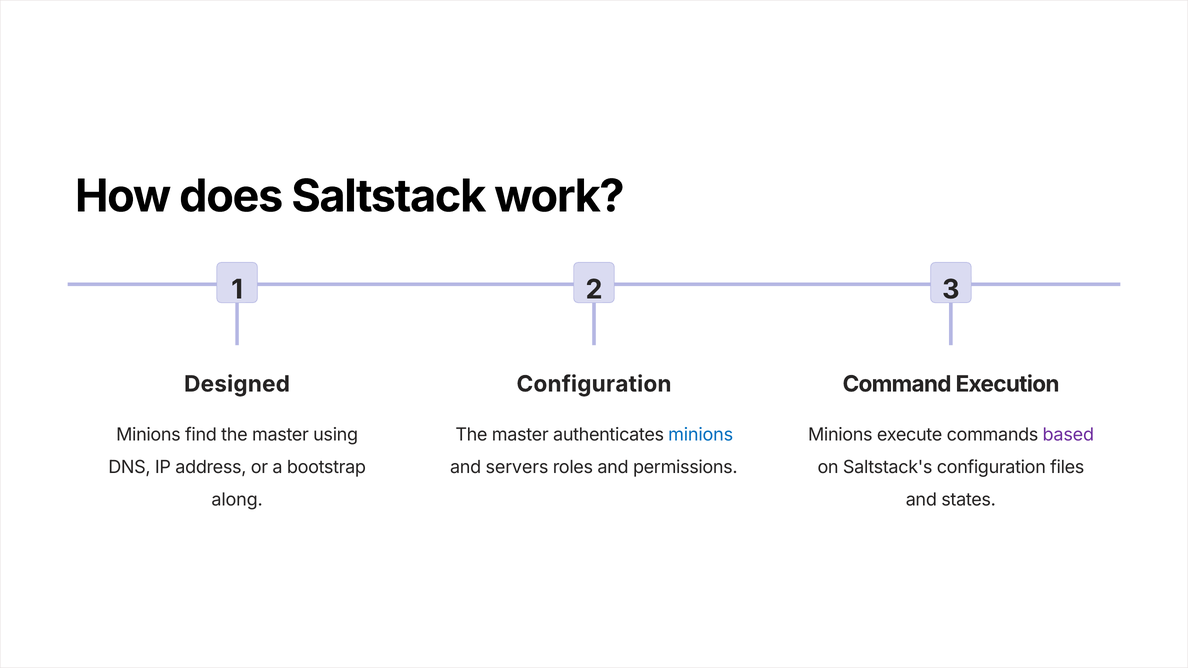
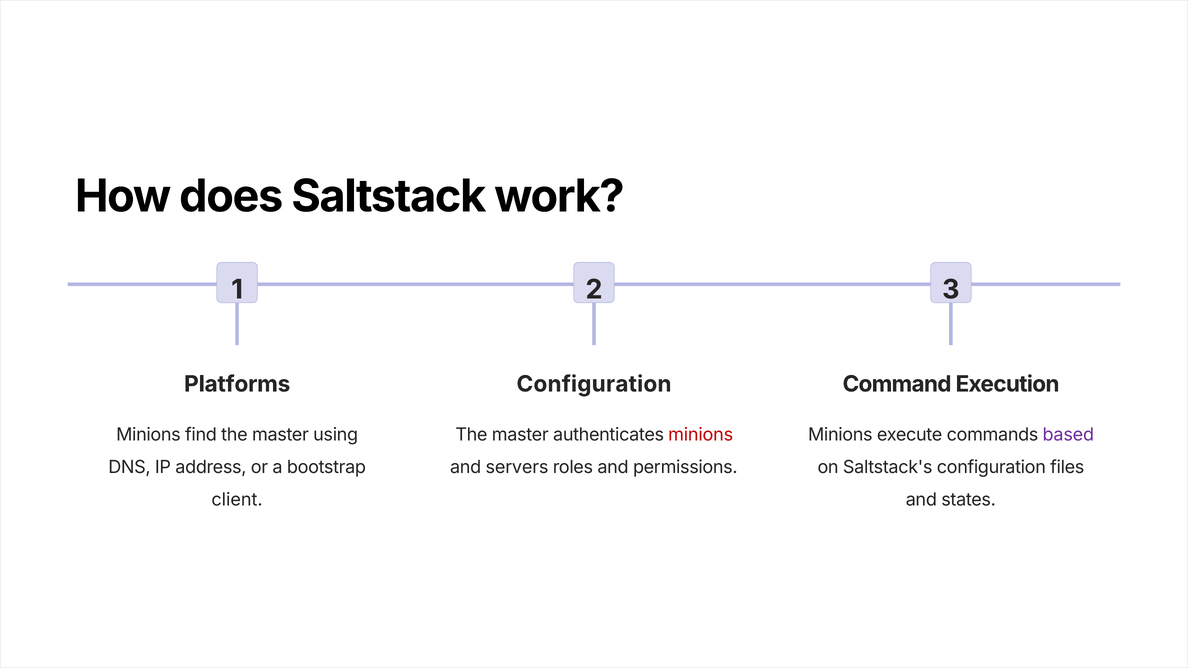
Designed: Designed -> Platforms (237, 384)
minions colour: blue -> red (701, 435)
along: along -> client (237, 500)
